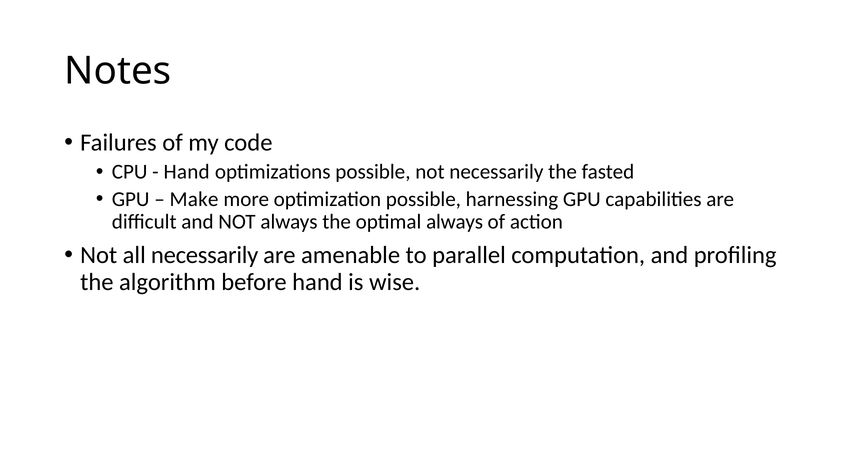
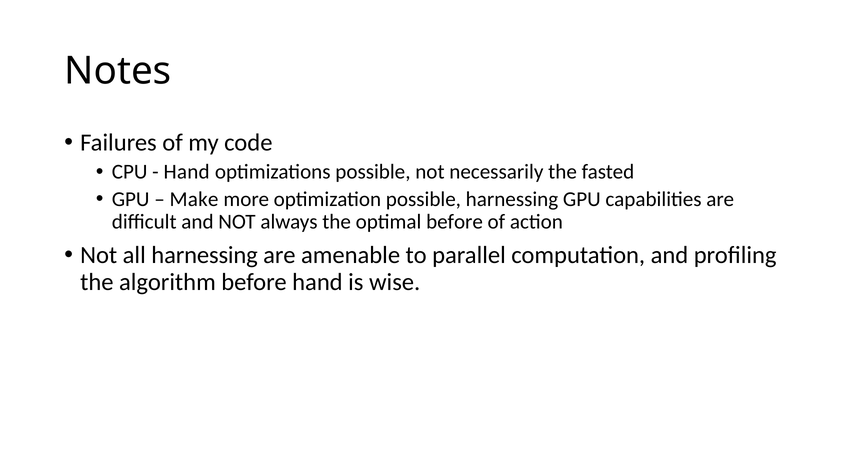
optimal always: always -> before (455, 222)
all necessarily: necessarily -> harnessing (205, 255)
